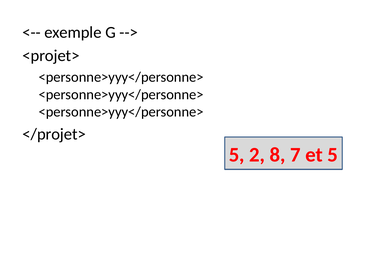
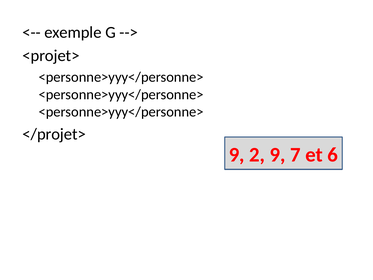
5: 5 -> 9 (237, 155)
2 8: 8 -> 9 (278, 155)
et 5: 5 -> 6 (333, 155)
